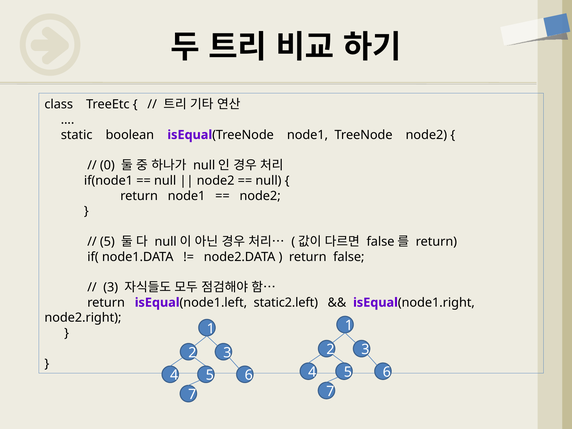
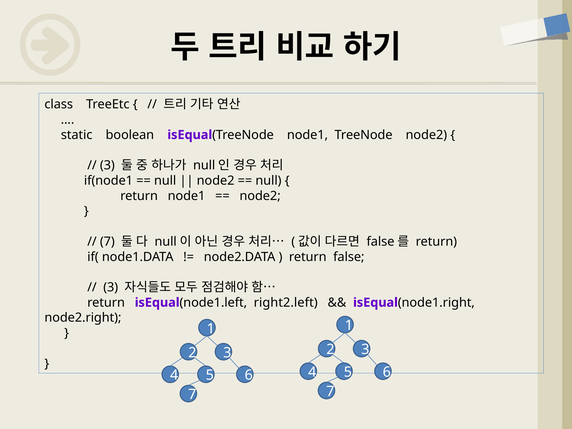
0: 0 -> 3 (107, 165)
5: 5 -> 7 (107, 242)
static2.left: static2.left -> right2.left (286, 303)
